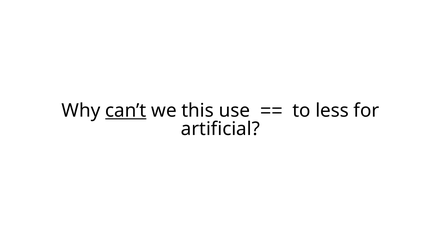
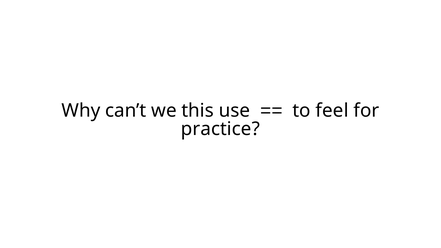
can’t underline: present -> none (126, 111)
less: less -> feel (332, 111)
artificial: artificial -> practice (220, 129)
